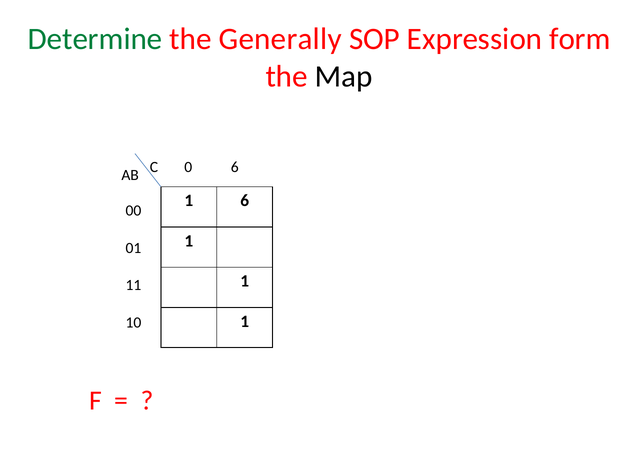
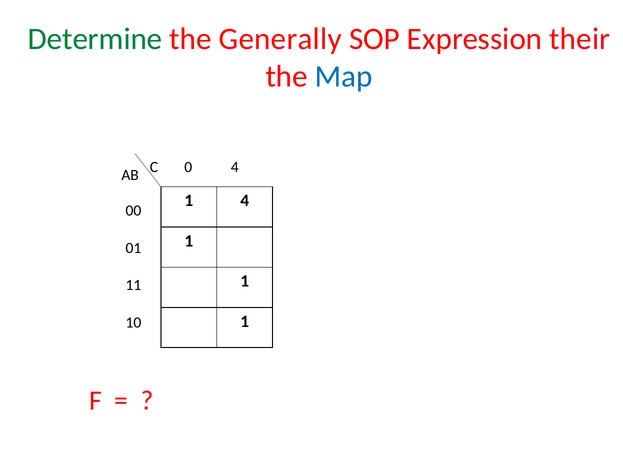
form: form -> their (580, 39)
Map colour: black -> blue (344, 76)
0 6: 6 -> 4 (235, 167)
1 6: 6 -> 4 (245, 201)
